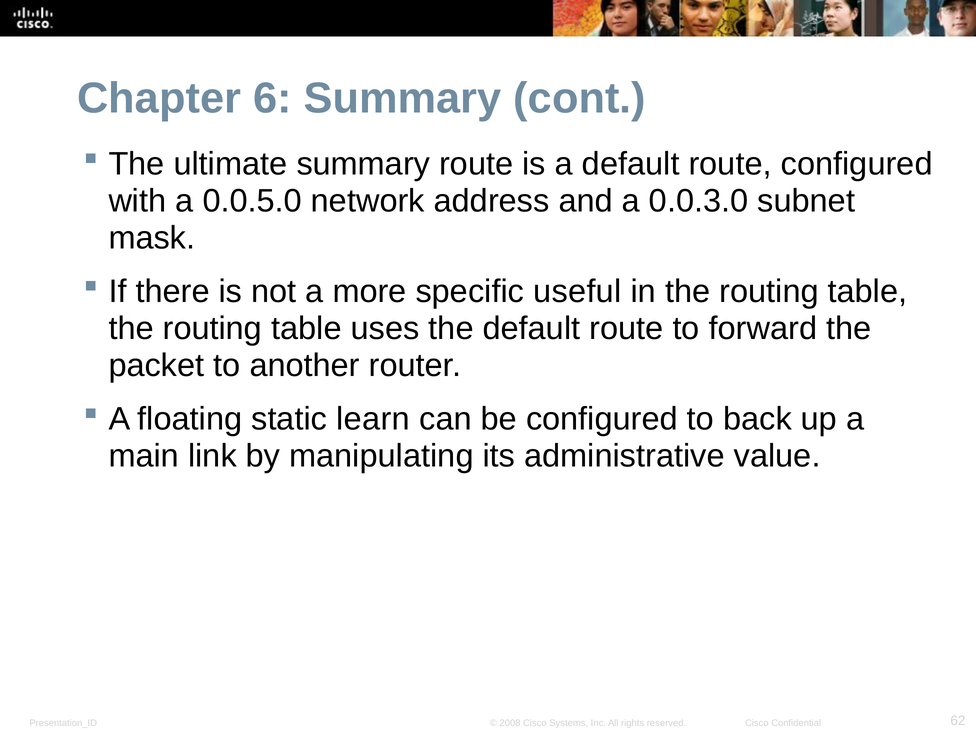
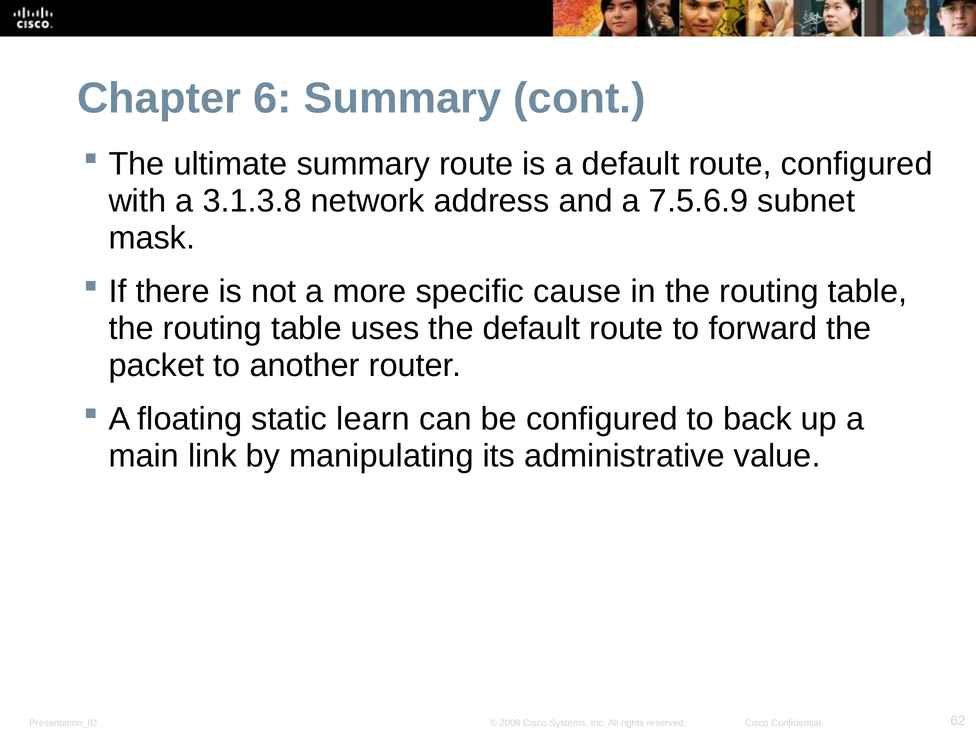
0.0.5.0: 0.0.5.0 -> 3.1.3.8 (252, 201)
0.0.3.0: 0.0.3.0 -> 7.5.6.9 (699, 201)
useful: useful -> cause (577, 291)
